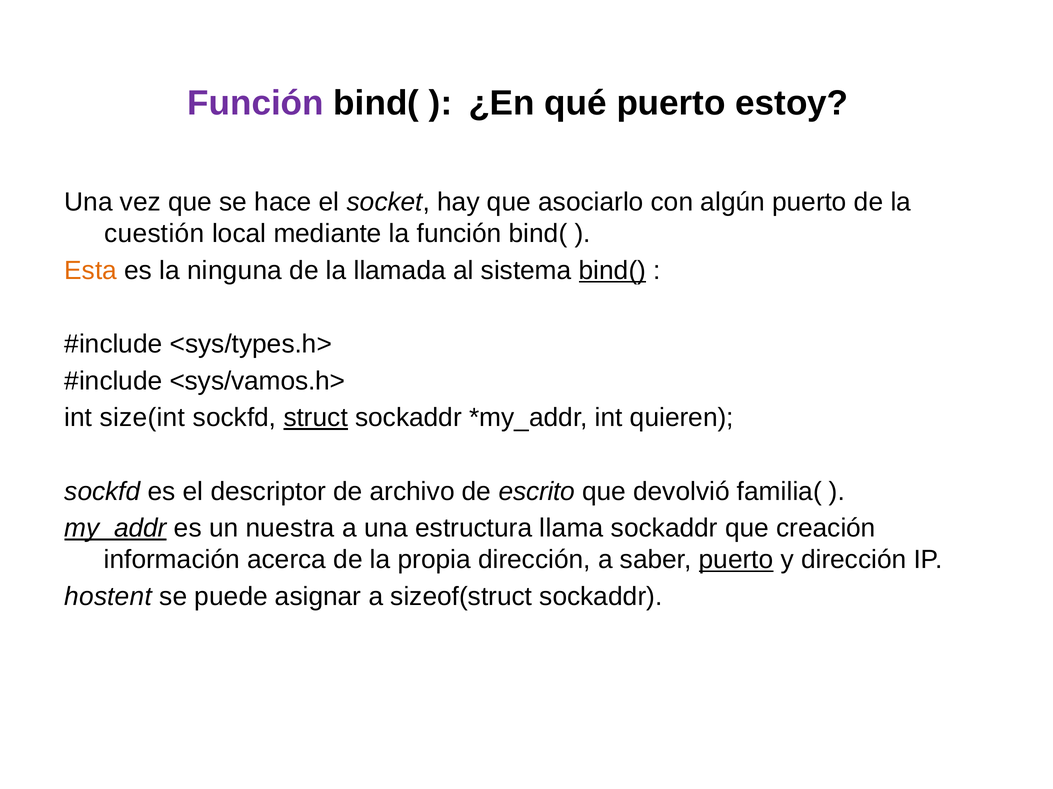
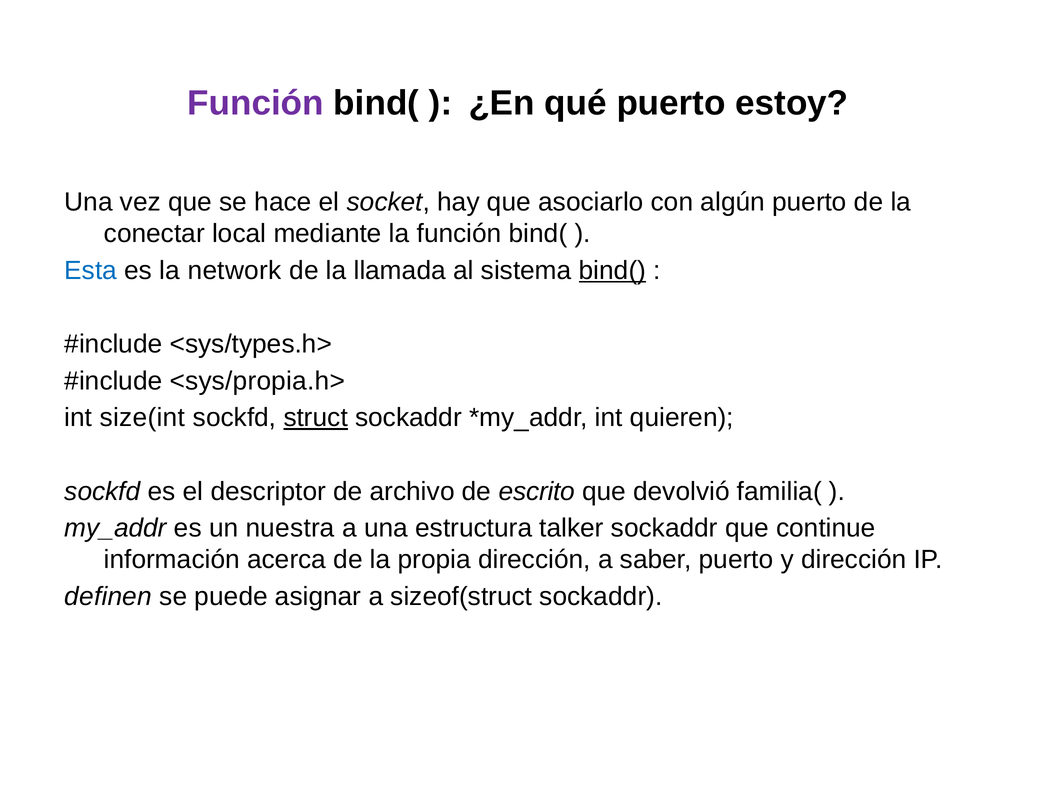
cuestión: cuestión -> conectar (154, 234)
Esta colour: orange -> blue (91, 271)
ninguna: ninguna -> network (235, 271)
<sys/vamos.h>: <sys/vamos.h> -> <sys/propia.h> (257, 381)
my_addr underline: present -> none (116, 529)
llama: llama -> talker (572, 529)
creación: creación -> continue (826, 529)
puerto underline: present -> none (736, 560)
hostent: hostent -> definen (108, 597)
